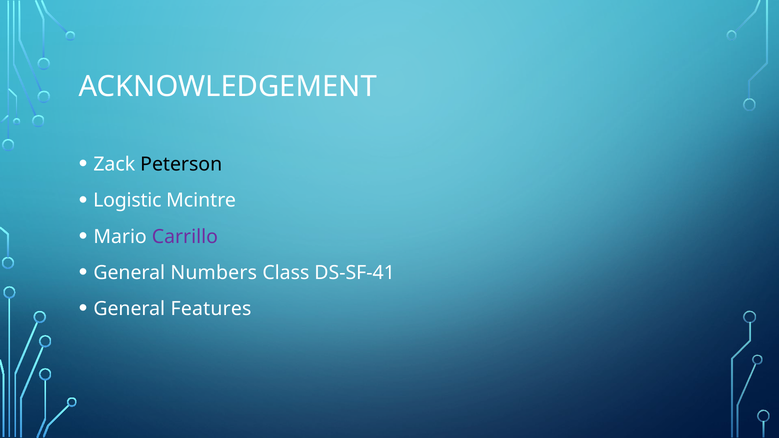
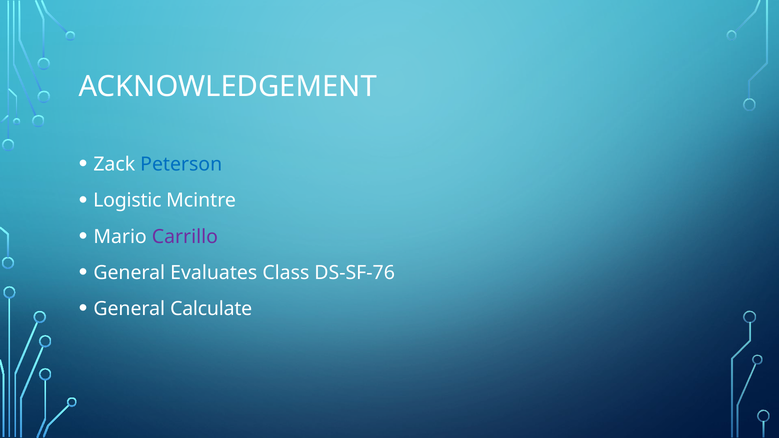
Peterson colour: black -> blue (181, 164)
Numbers: Numbers -> Evaluates (214, 273)
DS-SF-41: DS-SF-41 -> DS-SF-76 (355, 273)
Features: Features -> Calculate (211, 309)
